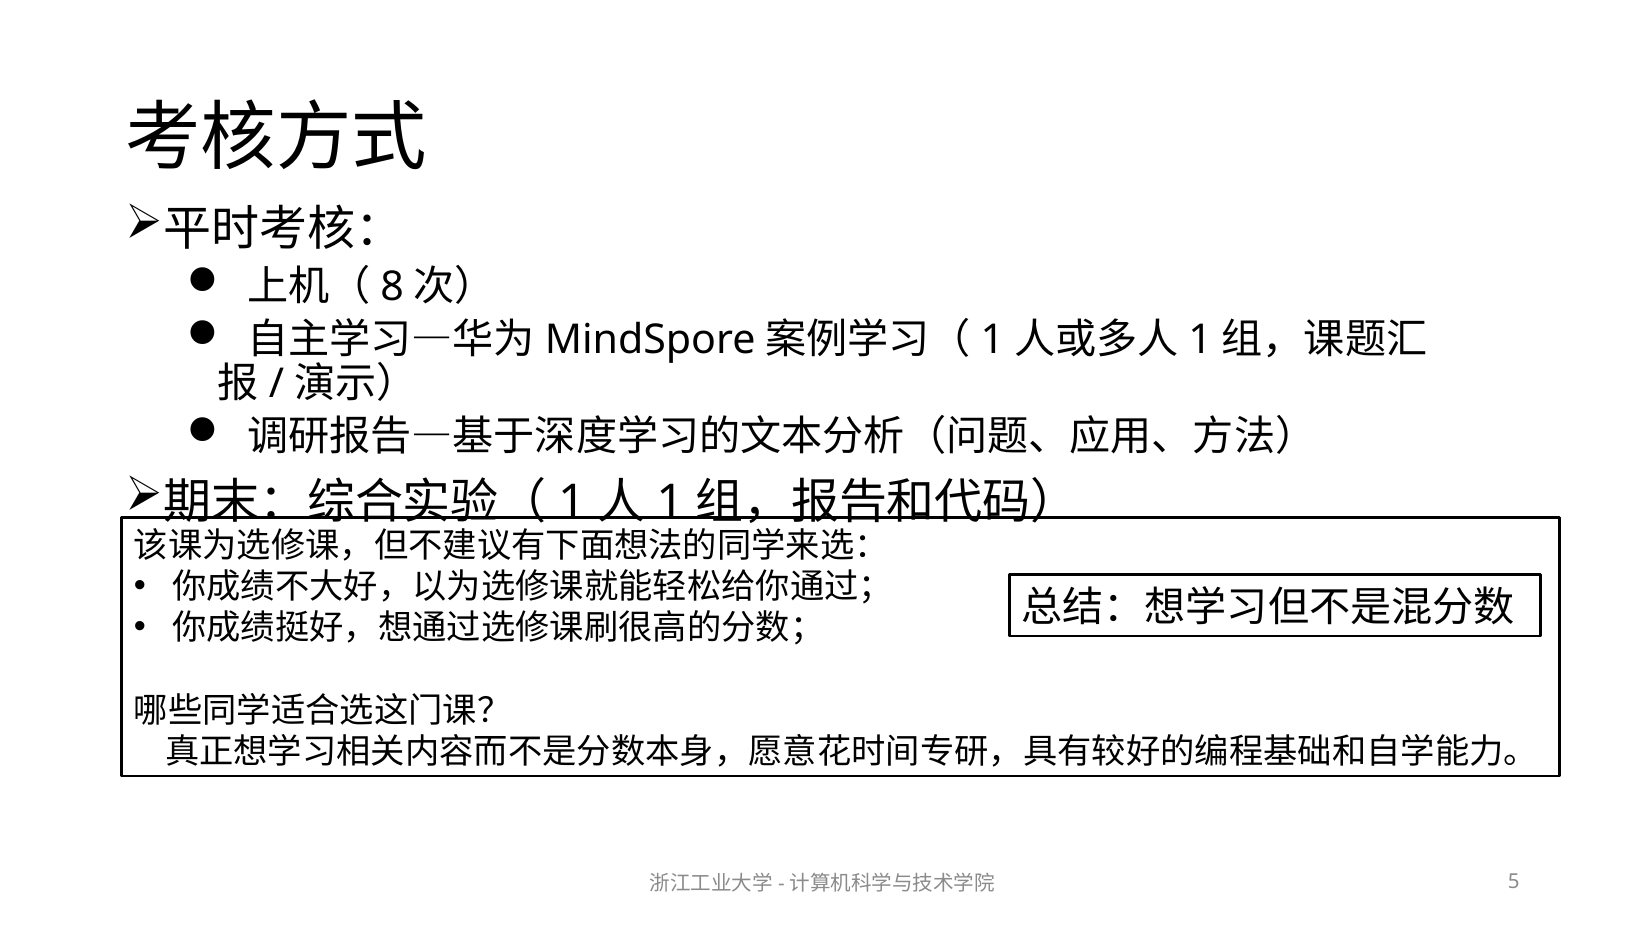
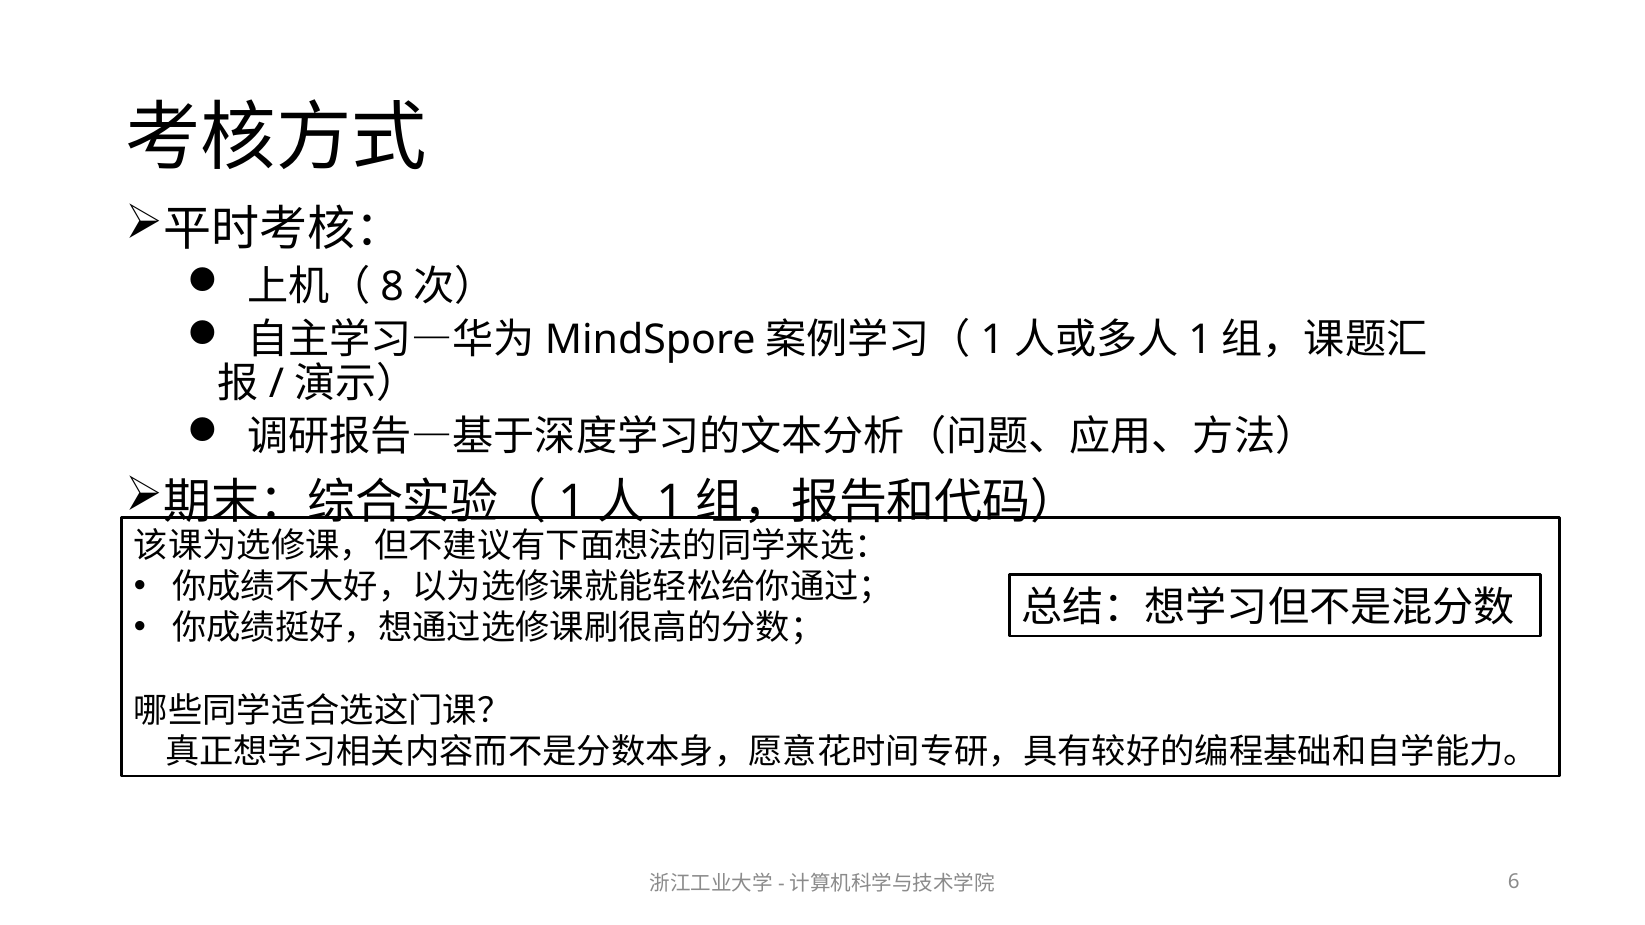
5: 5 -> 6 (1514, 882)
